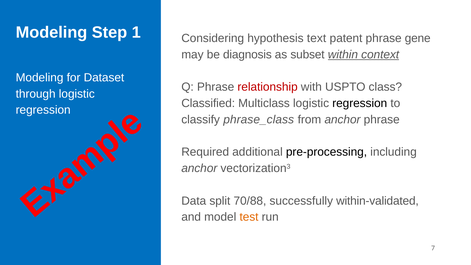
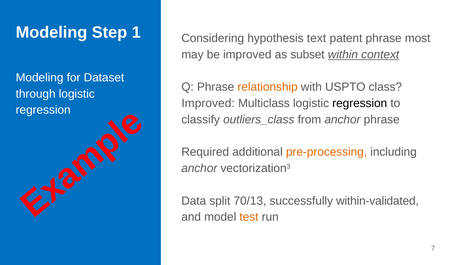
gene: gene -> most (418, 38)
be diagnosis: diagnosis -> improved (247, 55)
relationship colour: red -> orange (268, 87)
Classified: Classified -> Improved (208, 103)
phrase_class: phrase_class -> outliers_class (259, 120)
pre-processing colour: black -> orange (326, 152)
70/88: 70/88 -> 70/13 (250, 201)
